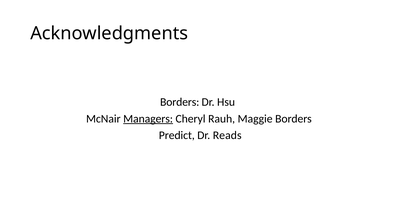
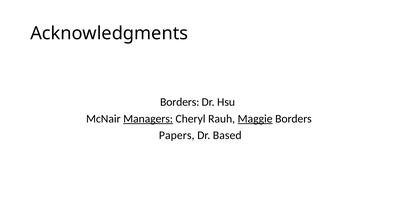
Maggie underline: none -> present (255, 119)
Predict: Predict -> Papers (177, 135)
Reads: Reads -> Based (227, 135)
